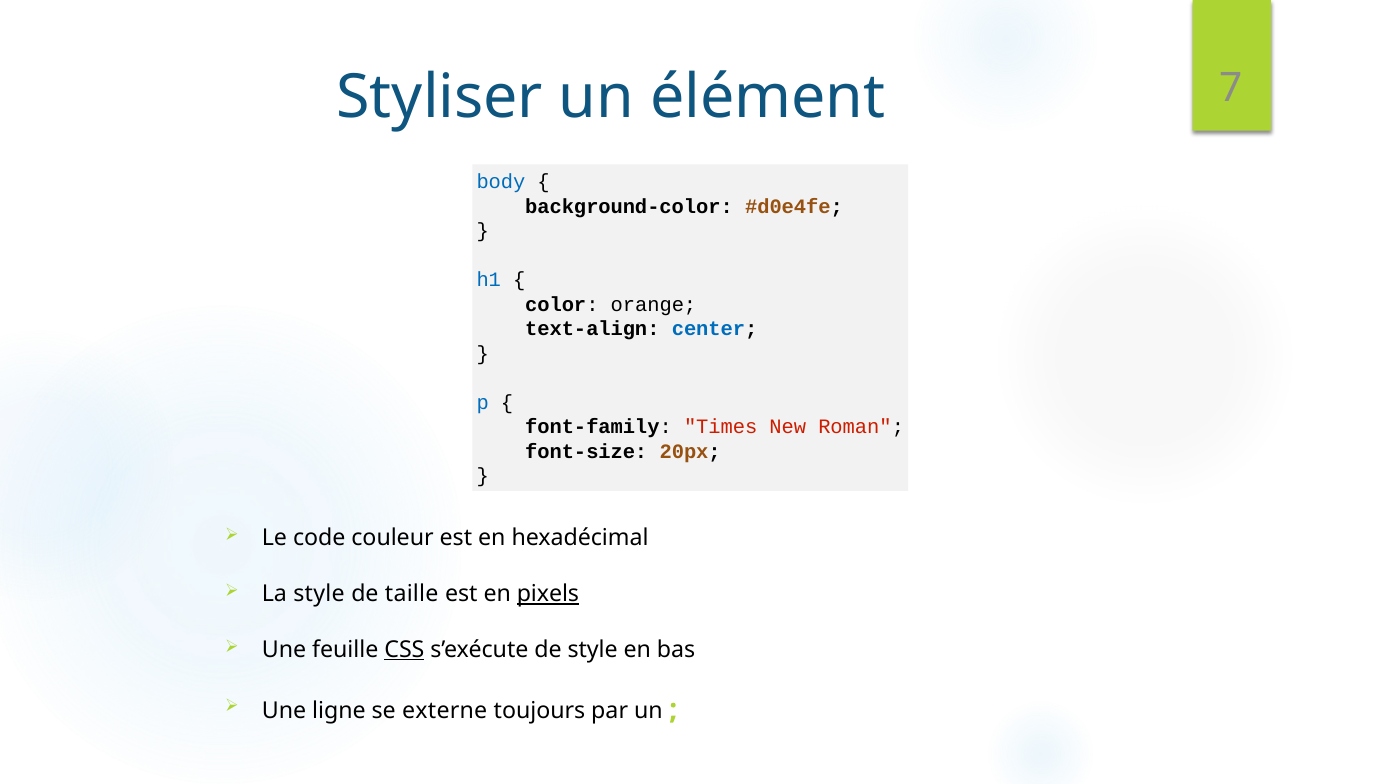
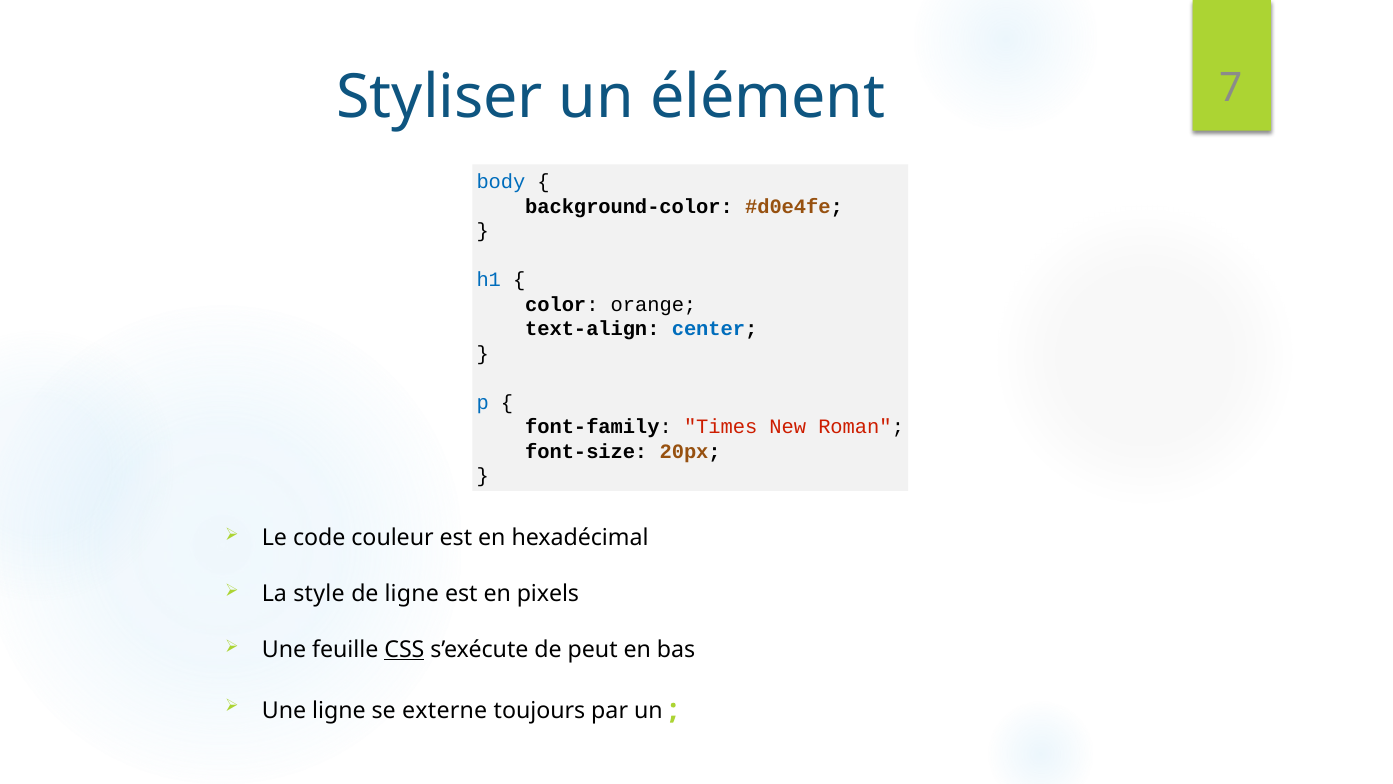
de taille: taille -> ligne (412, 594)
pixels underline: present -> none (548, 594)
de style: style -> peut (593, 649)
